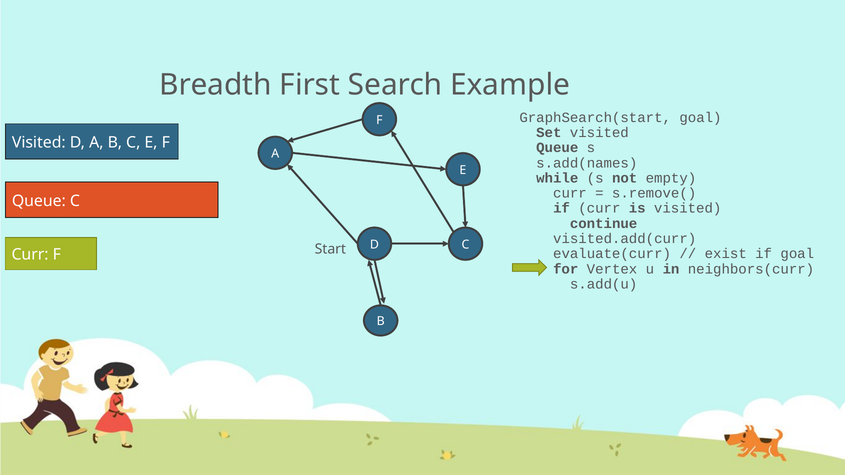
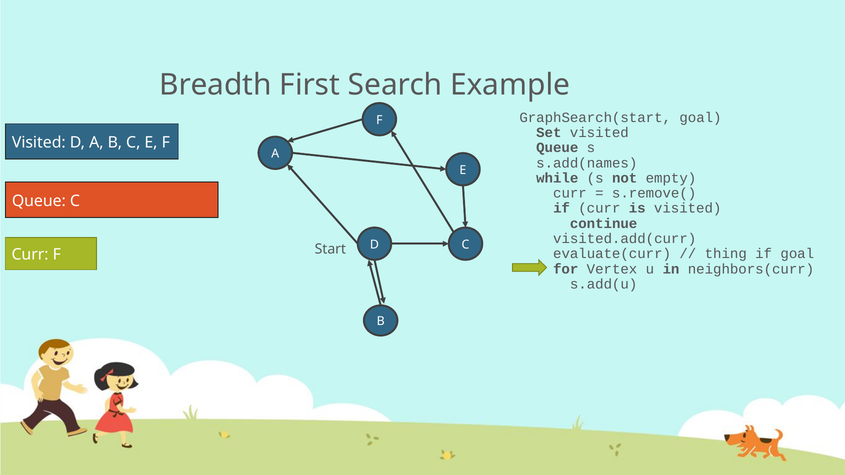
exist: exist -> thing (726, 254)
